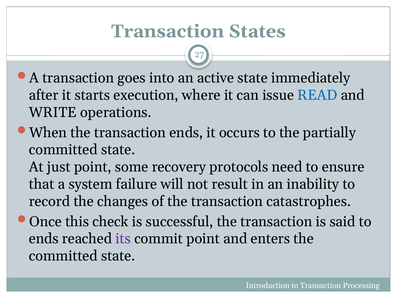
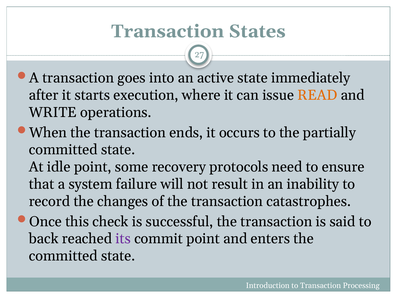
READ colour: blue -> orange (317, 95)
just: just -> idle (59, 167)
ends: ends -> back (44, 239)
